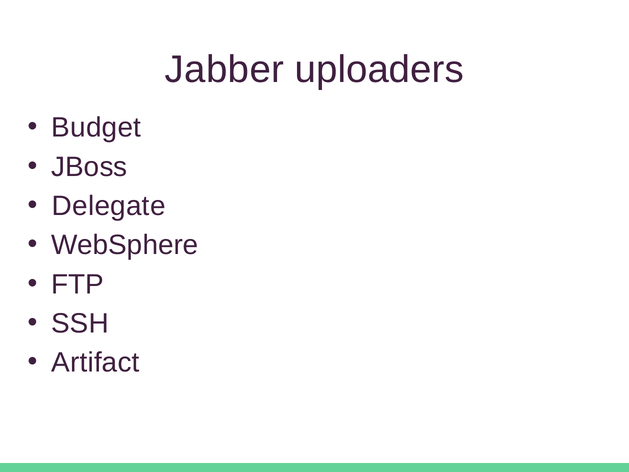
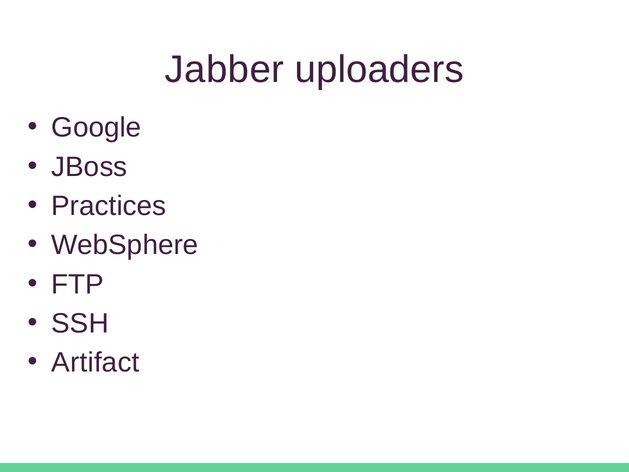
Budget: Budget -> Google (96, 128)
Delegate: Delegate -> Practices (109, 206)
